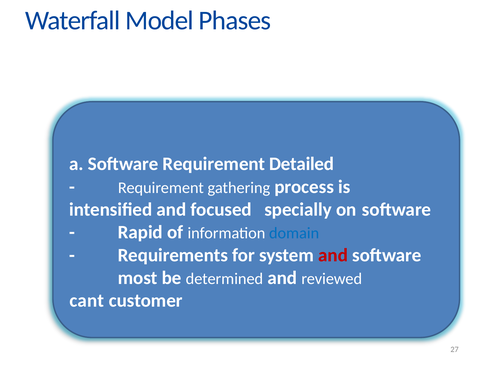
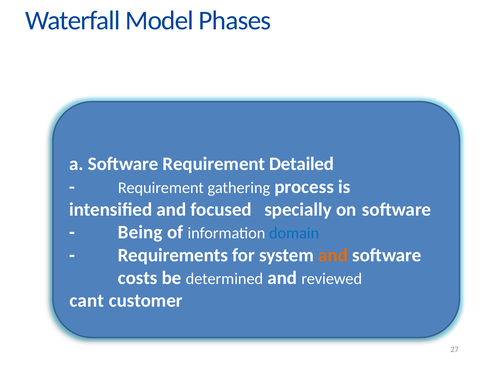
Rapid: Rapid -> Being (140, 232)
and colour: red -> orange (333, 255)
most: most -> costs (138, 278)
